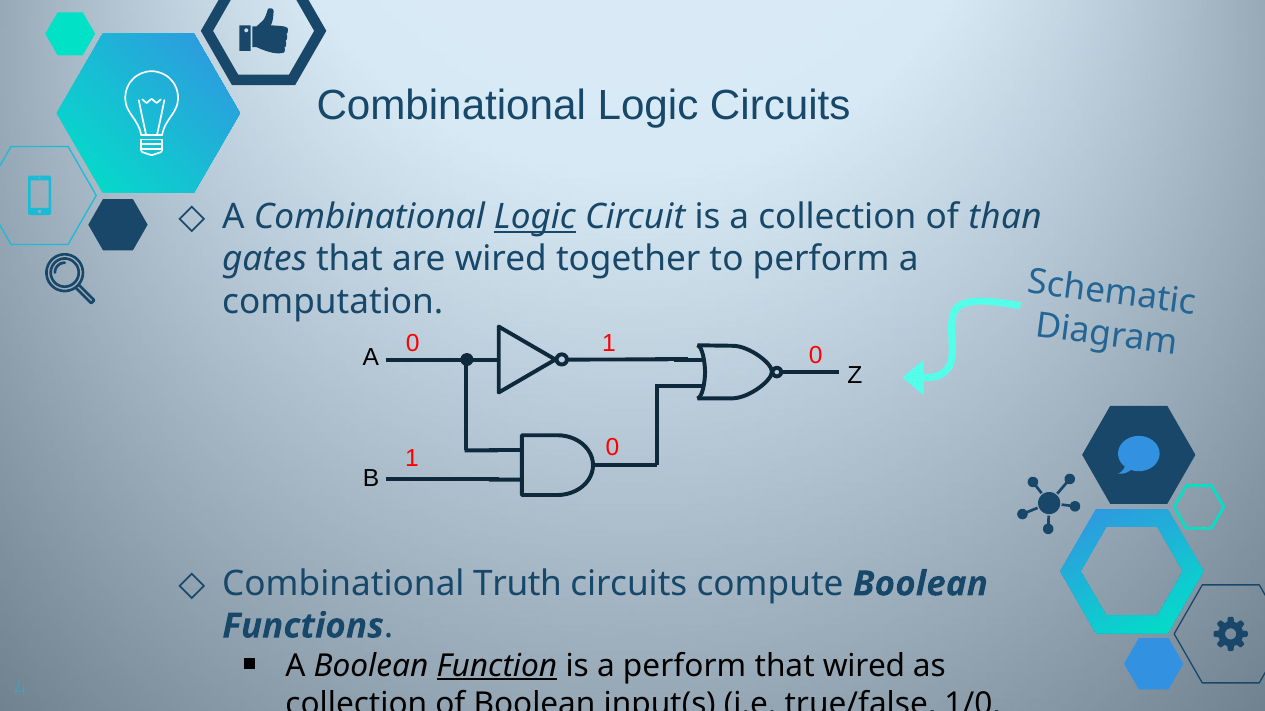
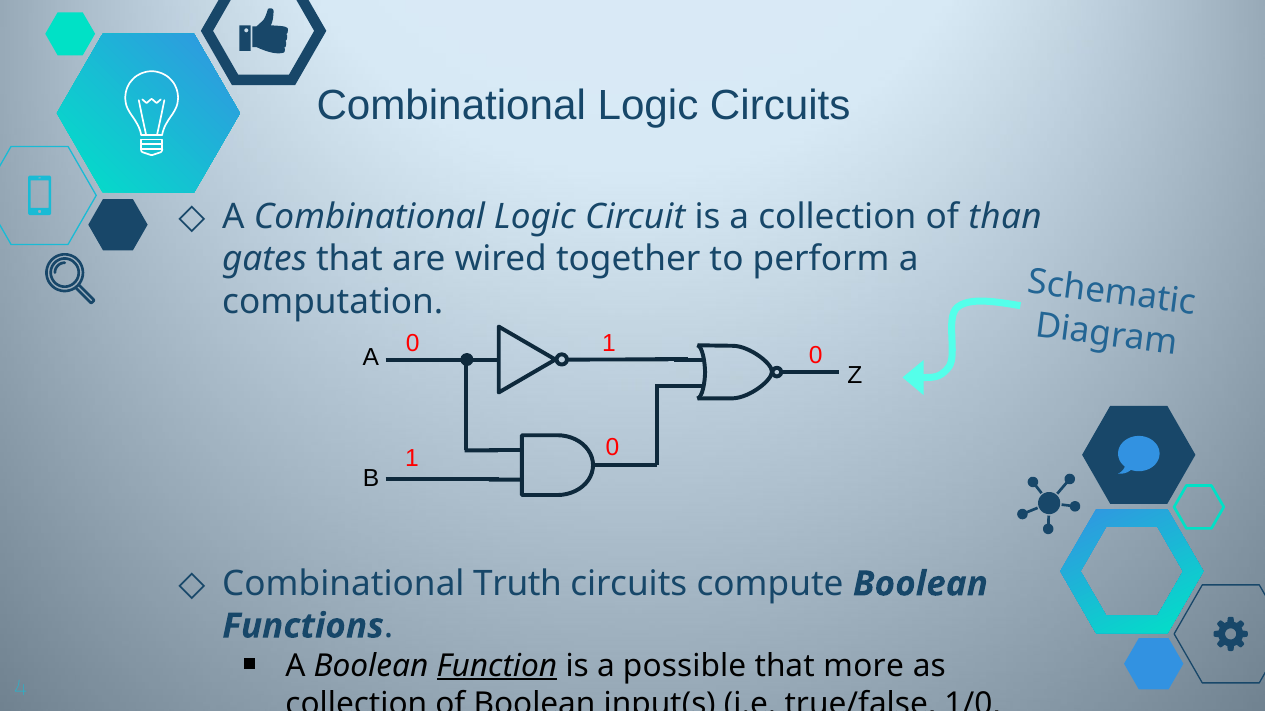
Logic underline: present -> none (535, 217)
a perform: perform -> possible (685, 666)
that wired: wired -> more (864, 666)
